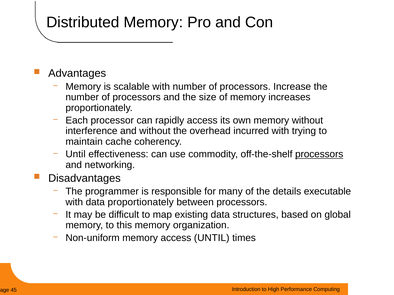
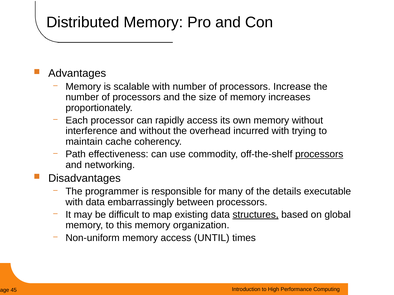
Until: Until -> Path (76, 154)
data proportionately: proportionately -> embarrassingly (141, 202)
structures underline: none -> present (256, 215)
